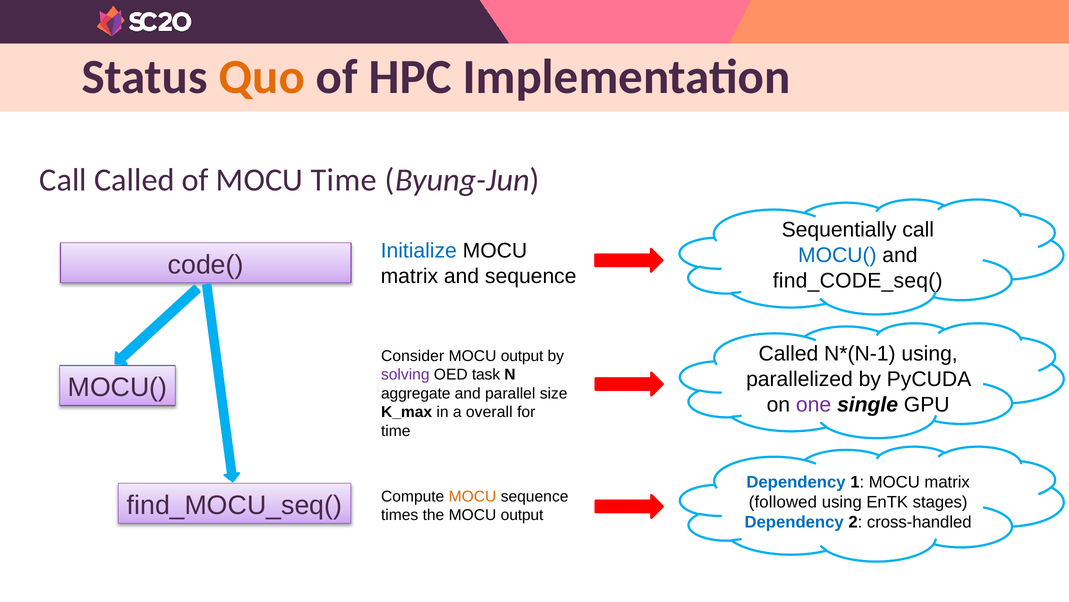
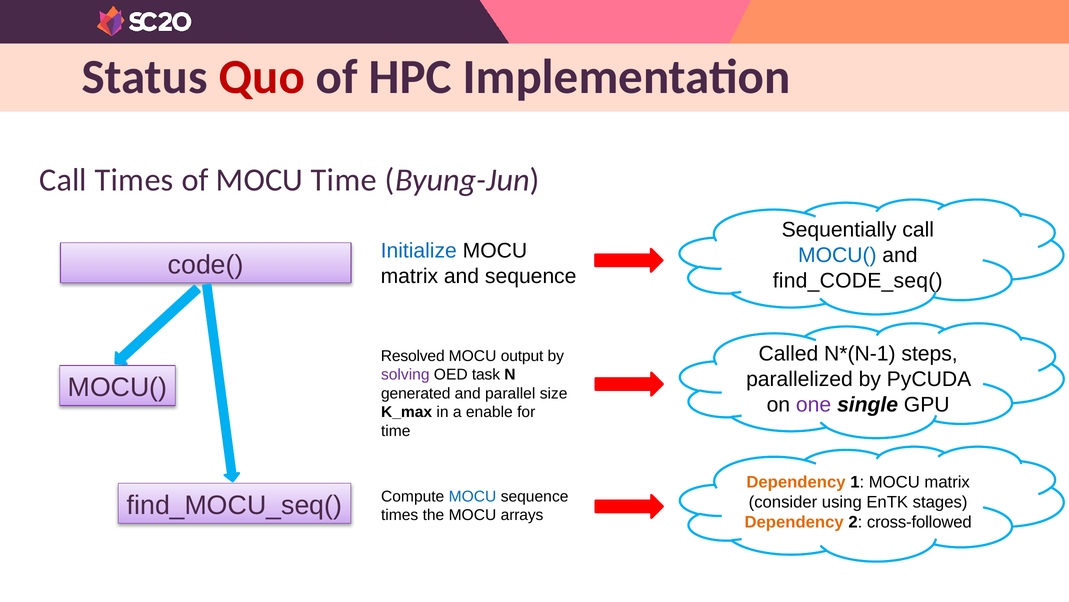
Quo colour: orange -> red (262, 77)
Call Called: Called -> Times (134, 180)
using: using -> steps (930, 353)
Consider: Consider -> Resolved (413, 356)
aggregate: aggregate -> generated (416, 393)
overall: overall -> enable (489, 412)
Dependency colour: blue -> orange (796, 482)
MOCU colour: orange -> blue (473, 496)
followed: followed -> consider (783, 502)
the MOCU output: output -> arrays (522, 515)
Dependency colour: blue -> orange (794, 522)
cross-handled: cross-handled -> cross-followed (919, 522)
